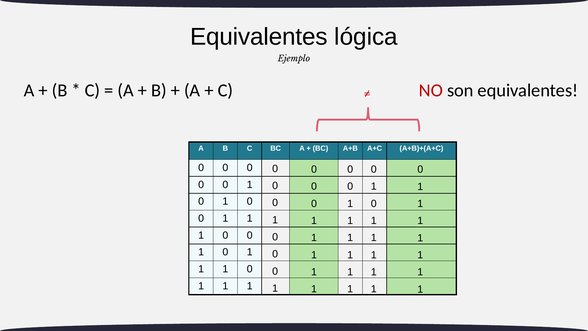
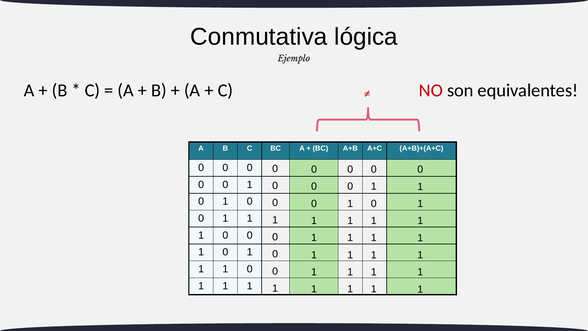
Equivalentes: Equivalentes -> Conmutativa (259, 37)
